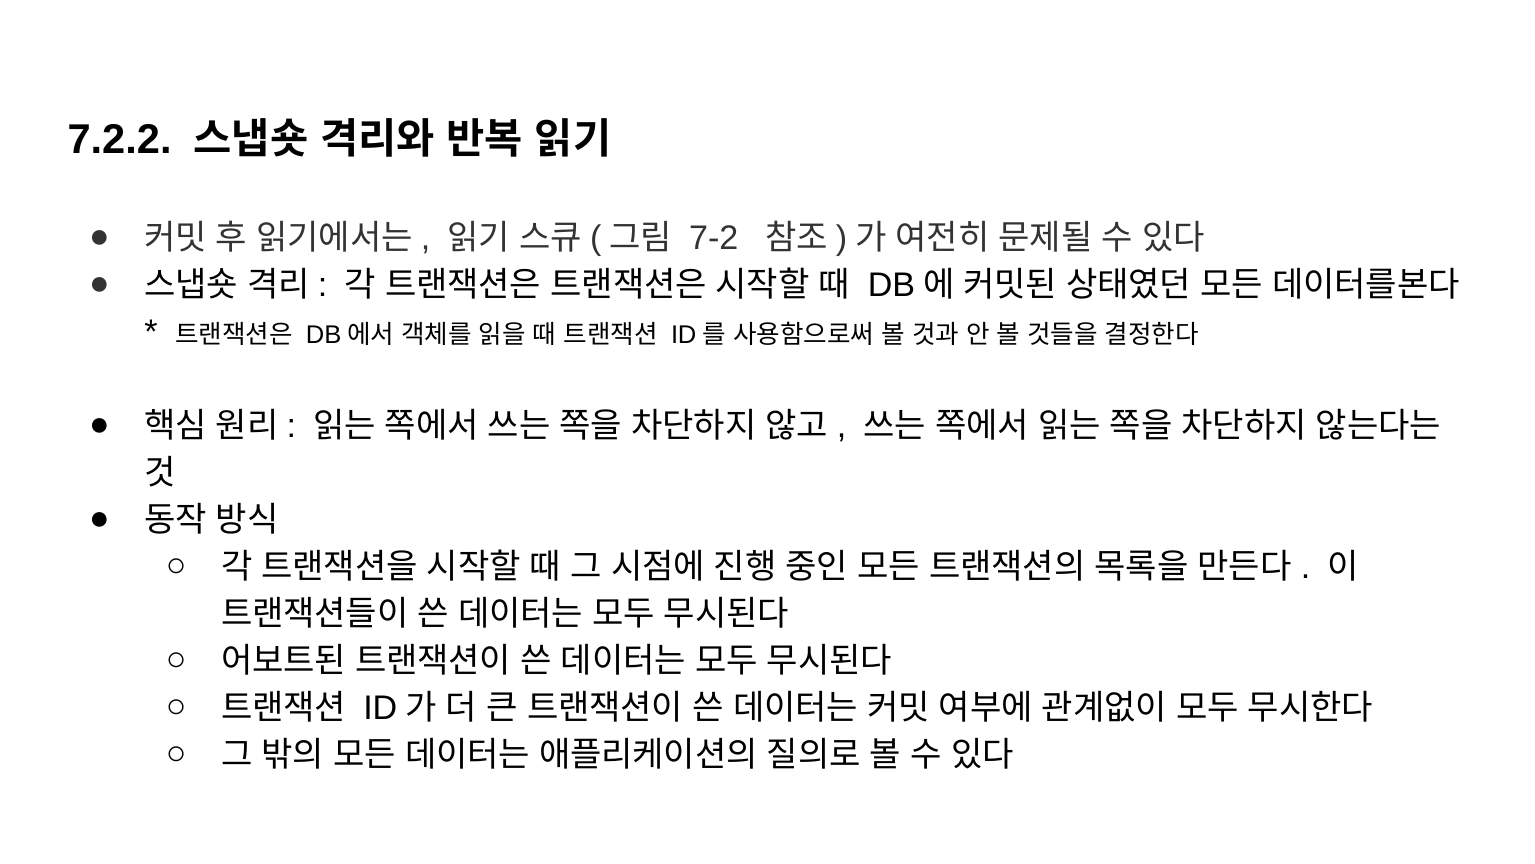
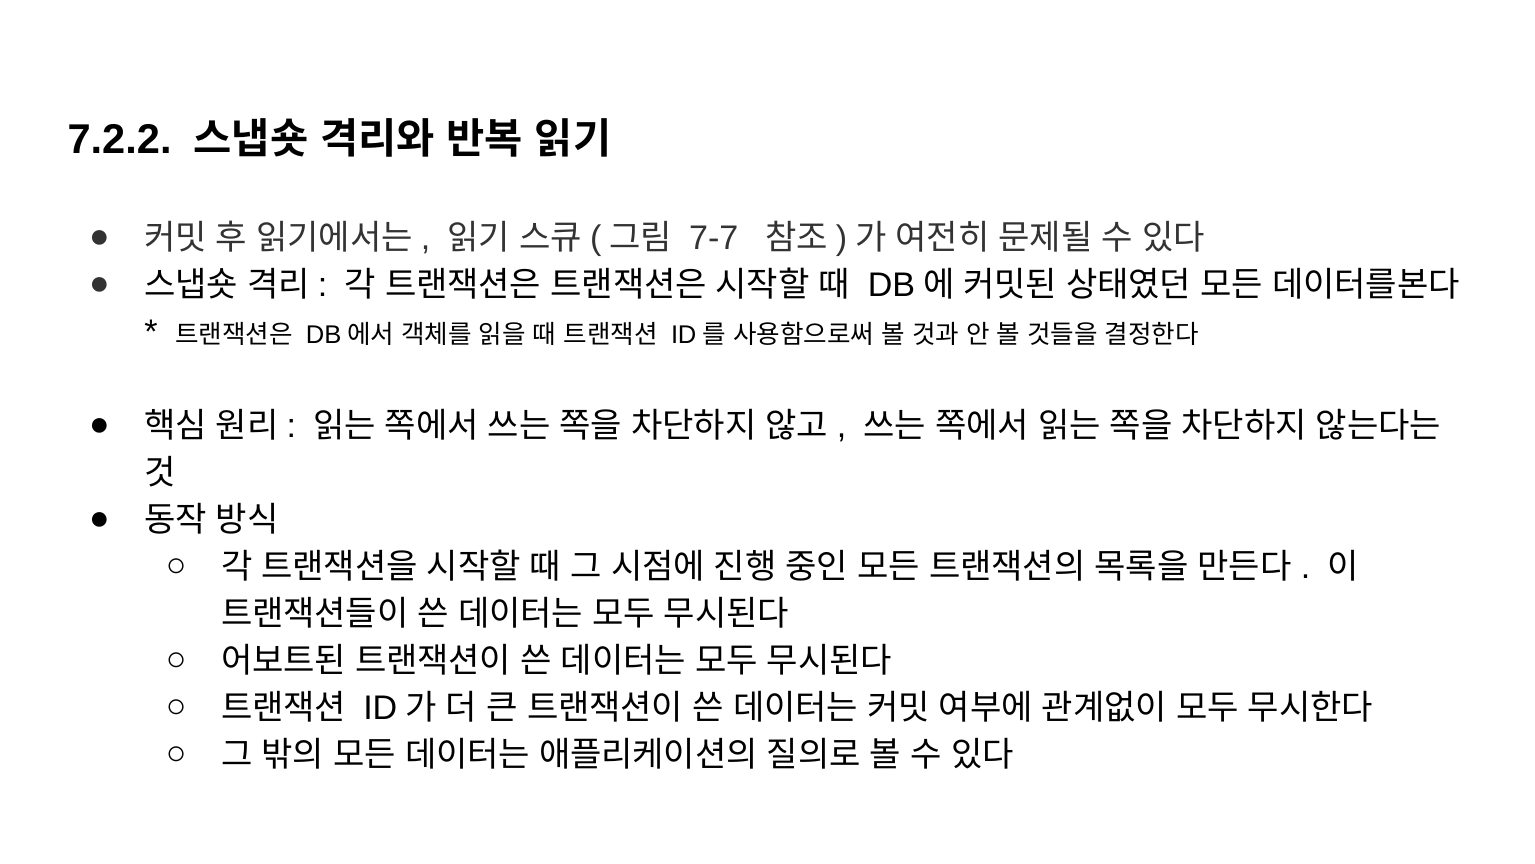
7-2: 7-2 -> 7-7 (714, 238)
